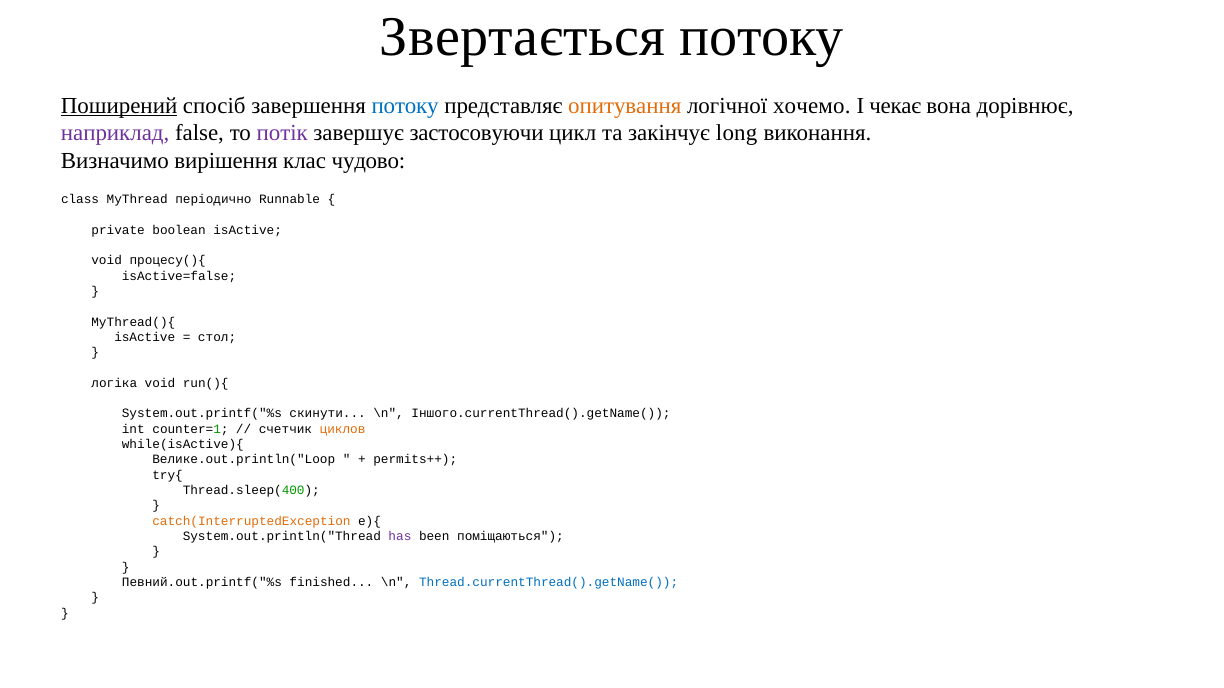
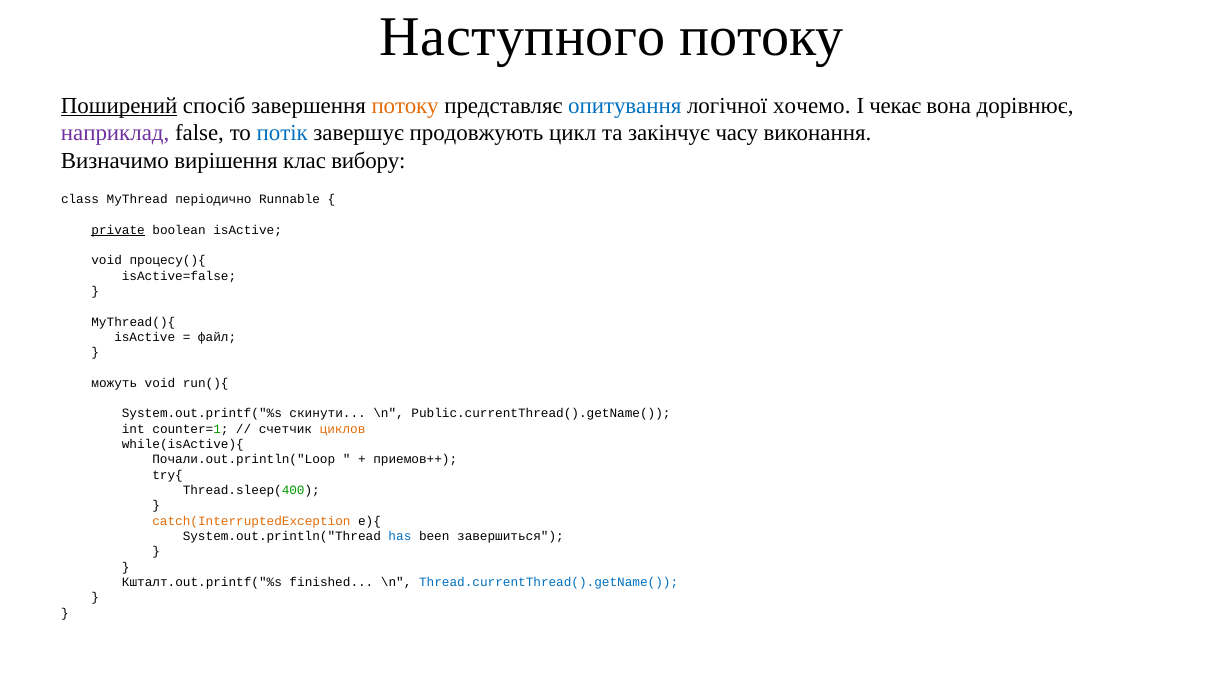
Звертається: Звертається -> Наступного (523, 38)
потоку colour: blue -> orange (405, 106)
опитування colour: orange -> blue (625, 106)
потік colour: purple -> blue (282, 134)
застосовуючи: застосовуючи -> продовжують (477, 134)
long: long -> часу (737, 134)
чудово: чудово -> вибору (368, 161)
private underline: none -> present (118, 230)
стол: стол -> файл (217, 337)
логіка: логіка -> можуть (114, 383)
Іншого.currentThread().getName(: Іншого.currentThread().getName( -> Public.currentThread().getName( (541, 414)
Велике.out.println("Loop: Велике.out.println("Loop -> Почали.out.println("Loop (244, 460)
permits++: permits++ -> приемов++ (415, 460)
has colour: purple -> blue (400, 537)
поміщаються: поміщаються -> завершиться (510, 537)
Певний.out.printf("%s: Певний.out.printf("%s -> Кшталт.out.printf("%s (202, 583)
